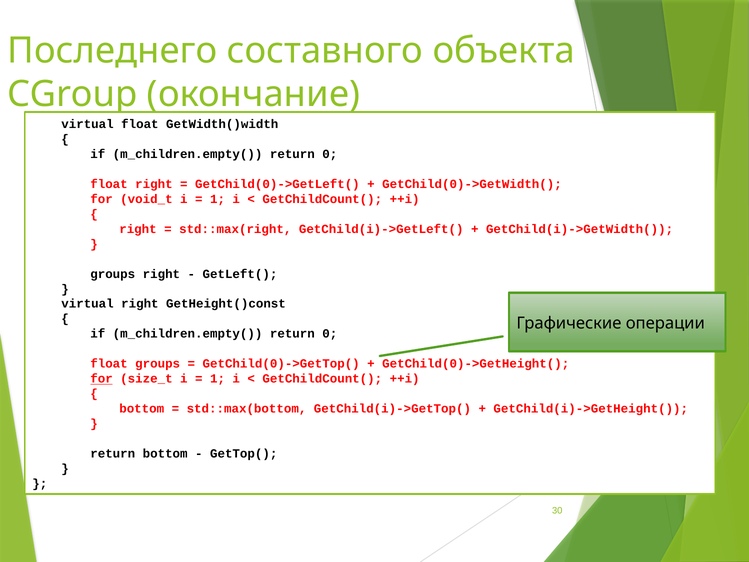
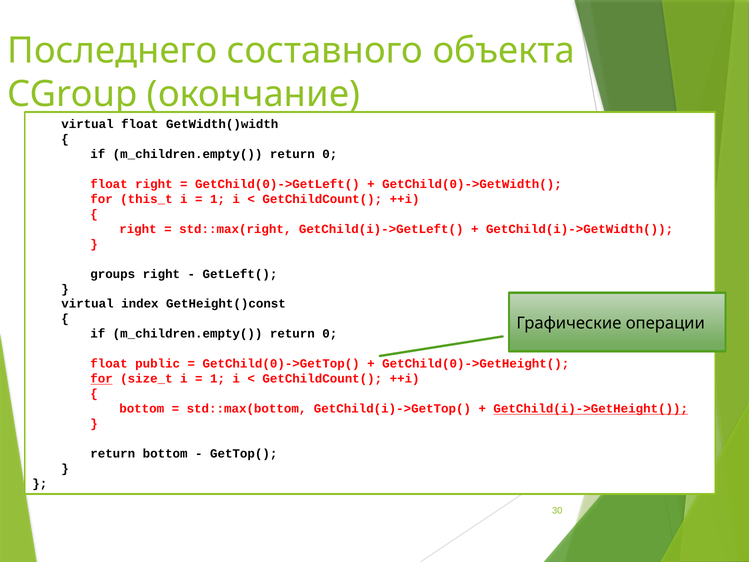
void_t: void_t -> this_t (146, 199)
virtual right: right -> index (140, 304)
float groups: groups -> public (158, 364)
GetChild(i)->GetHeight( underline: none -> present (591, 409)
